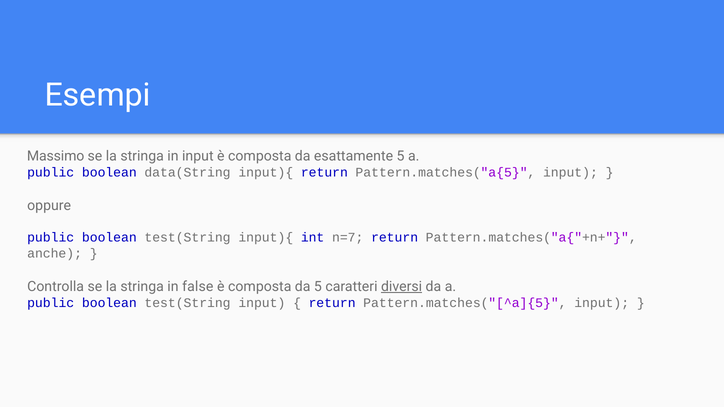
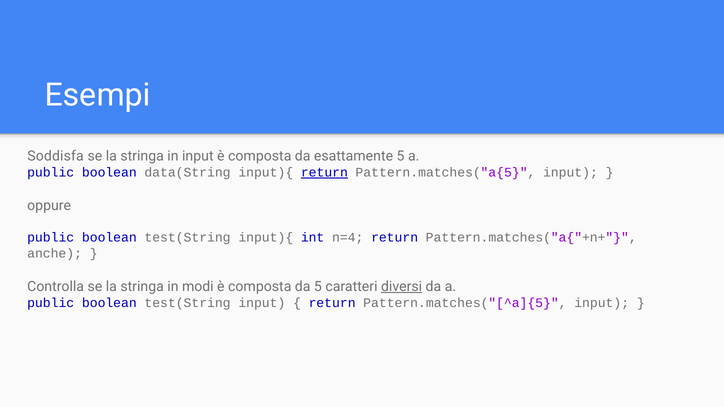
Massimo: Massimo -> Soddisfa (56, 156)
return underline: none -> present (324, 173)
n=7: n=7 -> n=4 (348, 238)
false: false -> modi (198, 287)
